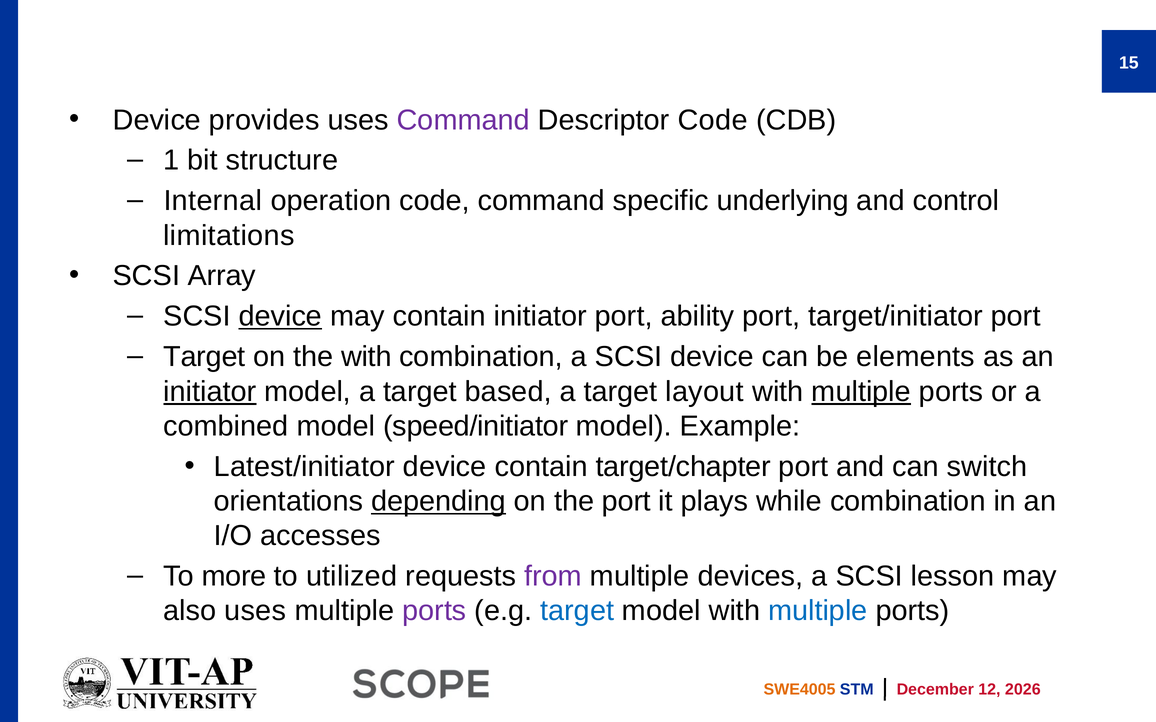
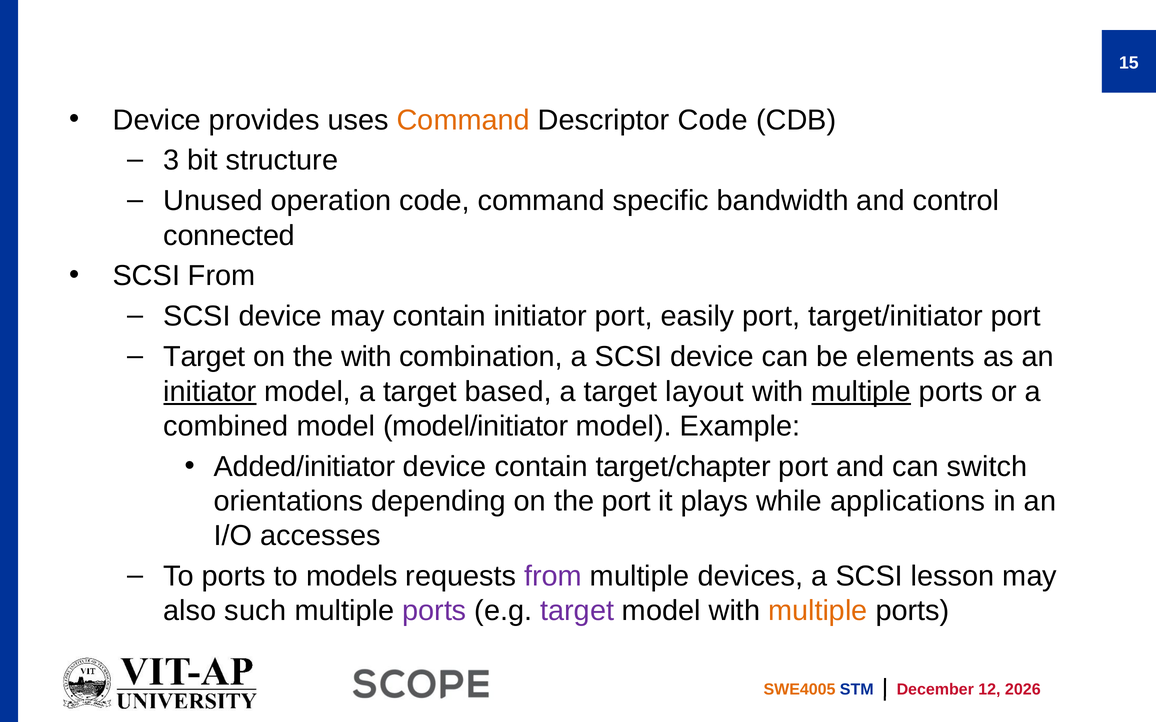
Command colour: purple -> orange (463, 120)
1: 1 -> 3 (171, 161)
Internal: Internal -> Unused (213, 201)
underlying: underlying -> bandwidth (783, 201)
limitations: limitations -> connected (229, 236)
SCSI Array: Array -> From (222, 276)
device underline: present -> none (280, 317)
ability: ability -> easily (697, 317)
speed/initiator: speed/initiator -> model/initiator (476, 426)
Latest/initiator: Latest/initiator -> Added/initiator (305, 467)
depending underline: present -> none (439, 502)
while combination: combination -> applications (908, 502)
To more: more -> ports (234, 577)
utilized: utilized -> models (352, 577)
also uses: uses -> such (255, 611)
target colour: blue -> purple (577, 611)
multiple colour: blue -> orange (818, 611)
